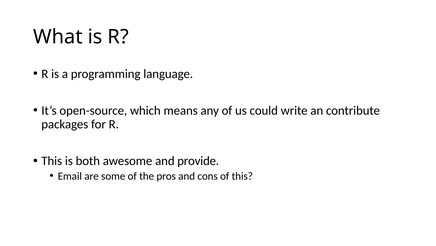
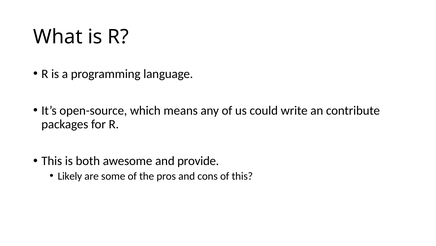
Email: Email -> Likely (70, 176)
